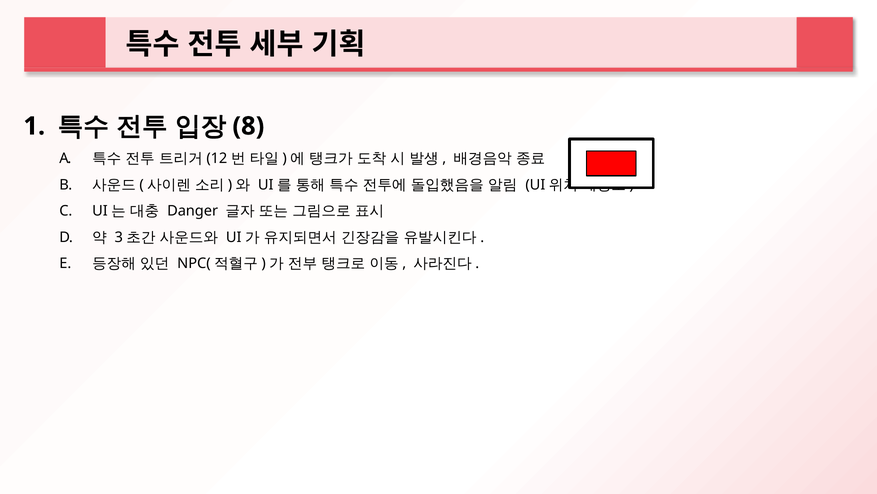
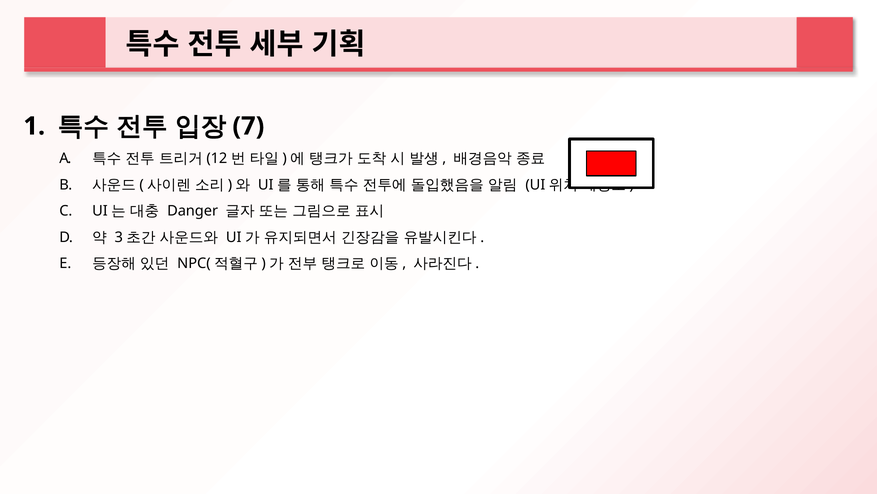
8: 8 -> 7 (248, 126)
